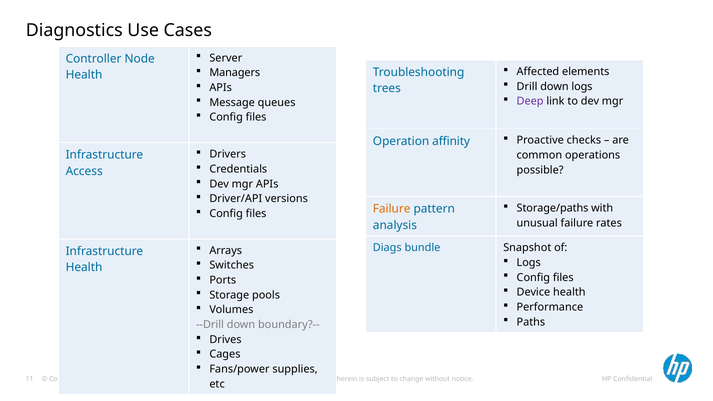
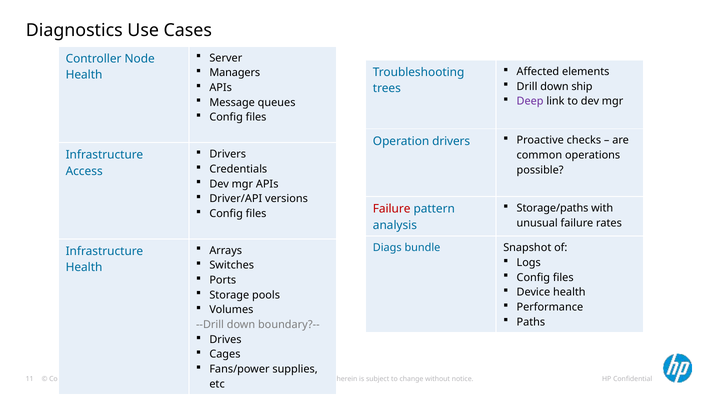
down logs: logs -> ship (582, 87)
Operation affinity: affinity -> drivers (451, 141)
Failure colour: orange -> red (392, 209)
